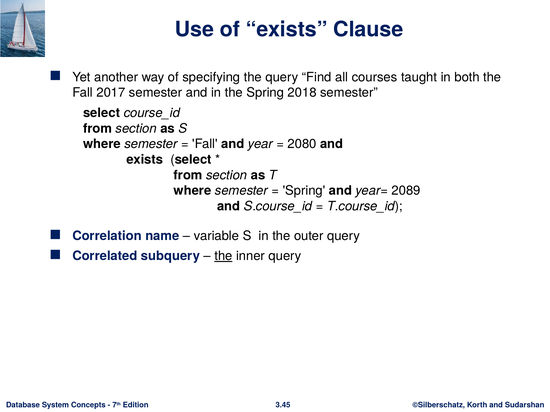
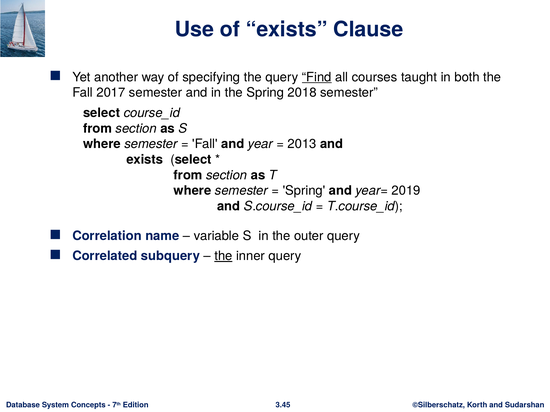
Find underline: none -> present (317, 77)
2080: 2080 -> 2013 (302, 144)
2089: 2089 -> 2019 (406, 191)
